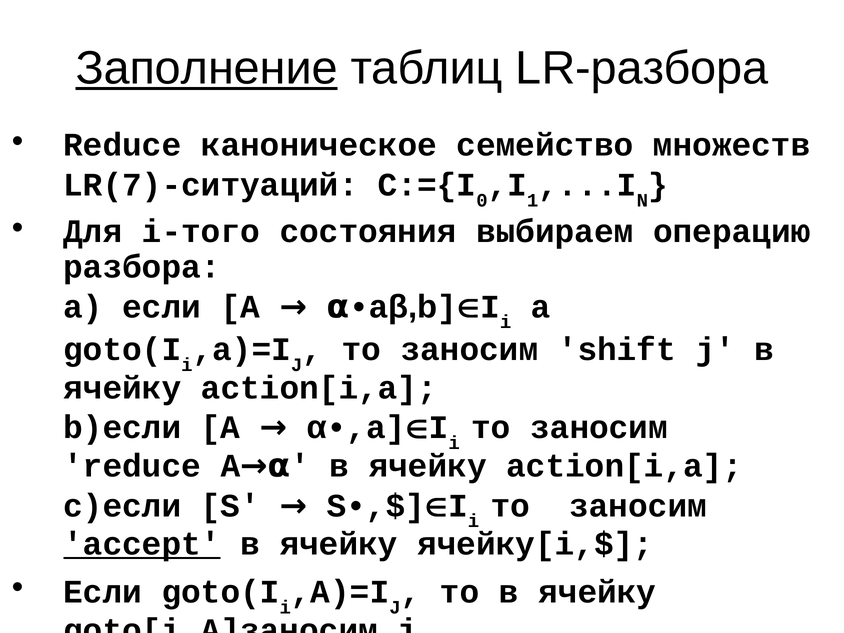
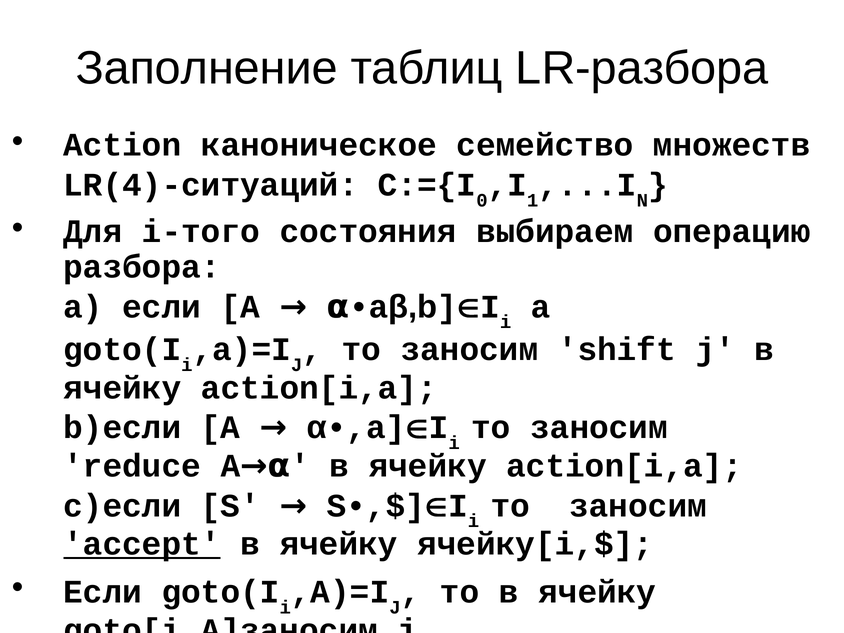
Заполнение underline: present -> none (207, 68)
Reduce: Reduce -> Action (122, 145)
LR(7)-ситуаций: LR(7)-ситуаций -> LR(4)-ситуаций (211, 185)
